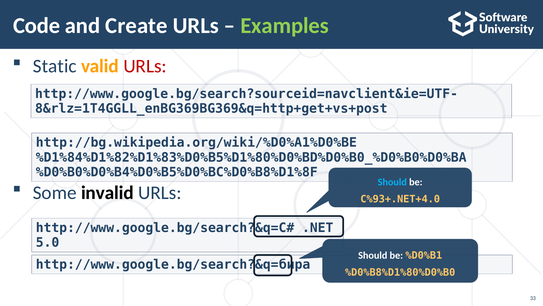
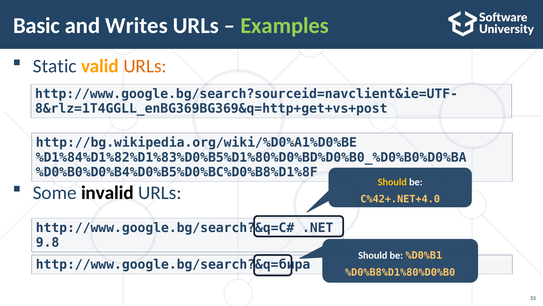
Code: Code -> Basic (37, 26)
Create: Create -> Writes (137, 26)
URLs colour: red -> orange (145, 66)
Should colour: light blue -> yellow (392, 182)
C%93+.NET+4.0: C%93+.NET+4.0 -> C%42+.NET+4.0 (400, 199)
5.0: 5.0 -> 9.8 (48, 242)
